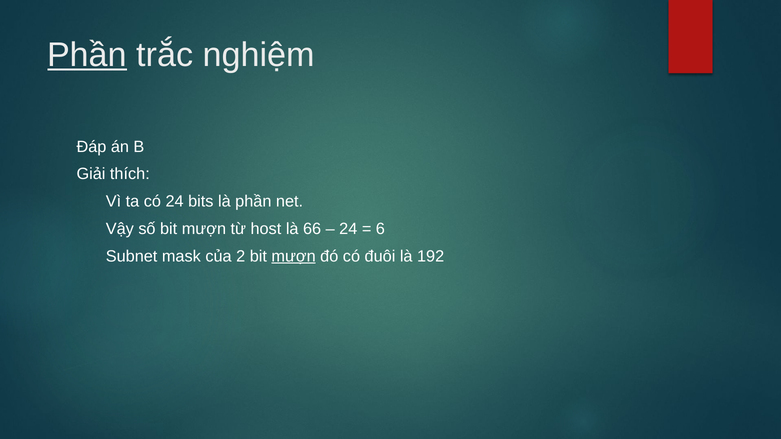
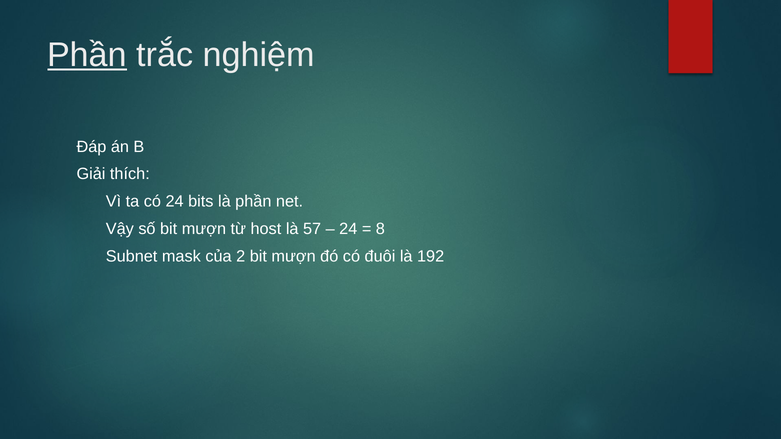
66: 66 -> 57 (312, 229)
6: 6 -> 8 (380, 229)
mượn underline: present -> none (294, 256)
